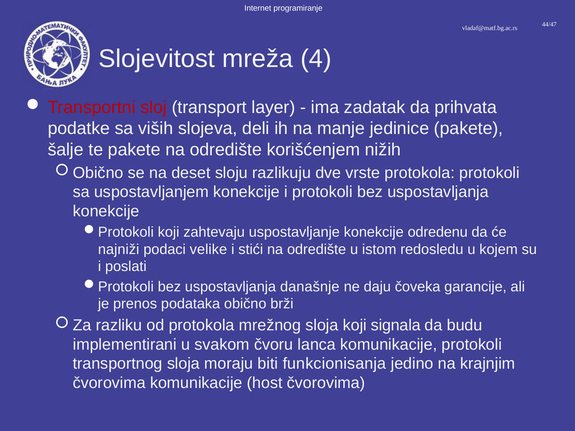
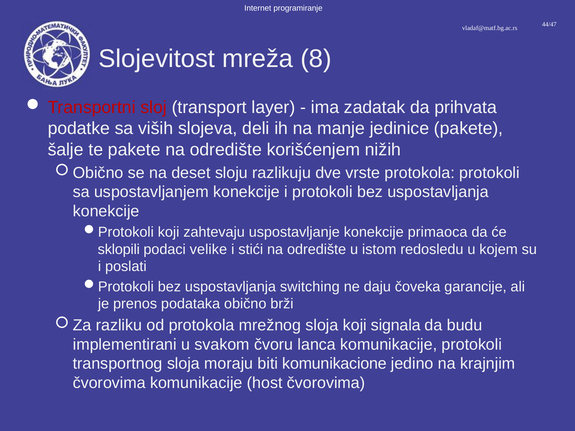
4: 4 -> 8 (316, 59)
odredenu: odredenu -> primaoca (438, 232)
najniži: najniži -> sklopili (119, 249)
današnje: današnje -> switching (310, 287)
funkcionisanja: funkcionisanja -> komunikacione (335, 364)
